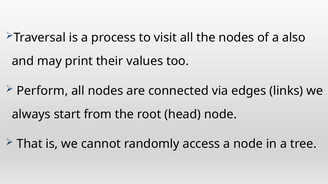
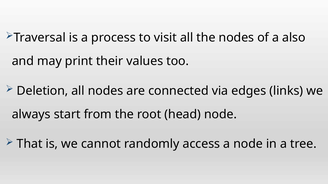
Perform: Perform -> Deletion (42, 91)
